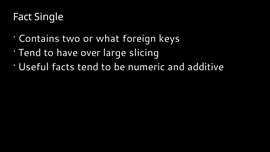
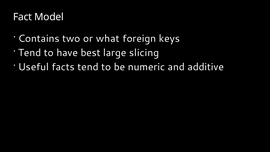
Single: Single -> Model (49, 17)
over: over -> best (91, 53)
